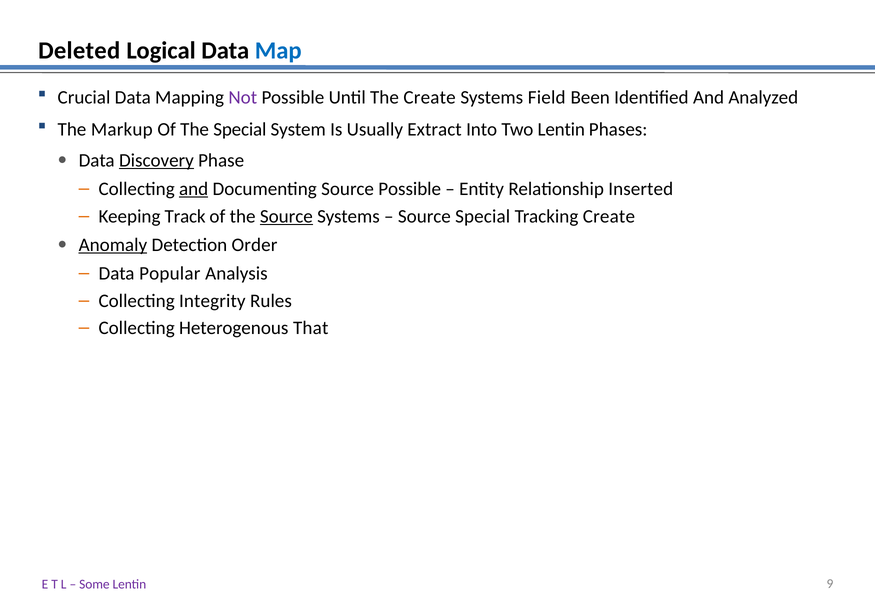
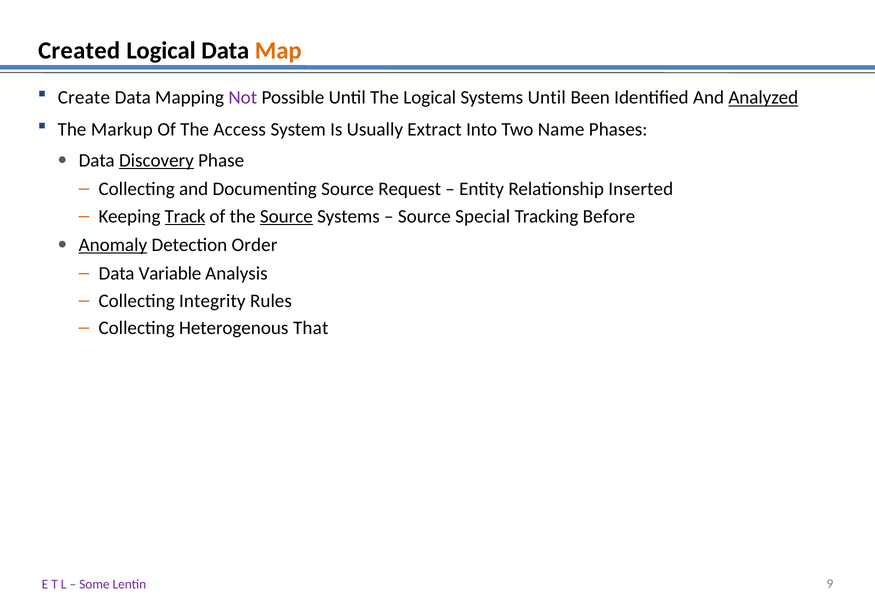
Deleted: Deleted -> Created (79, 51)
Map colour: blue -> orange (278, 51)
Crucial: Crucial -> Create (84, 98)
The Create: Create -> Logical (430, 98)
Systems Field: Field -> Until (547, 98)
Analyzed underline: none -> present (763, 98)
The Special: Special -> Access (240, 129)
Two Lentin: Lentin -> Name (561, 129)
and underline: present -> none (194, 189)
Source Possible: Possible -> Request (410, 189)
Track underline: none -> present (185, 216)
Tracking Create: Create -> Before (609, 216)
Popular: Popular -> Variable (170, 273)
